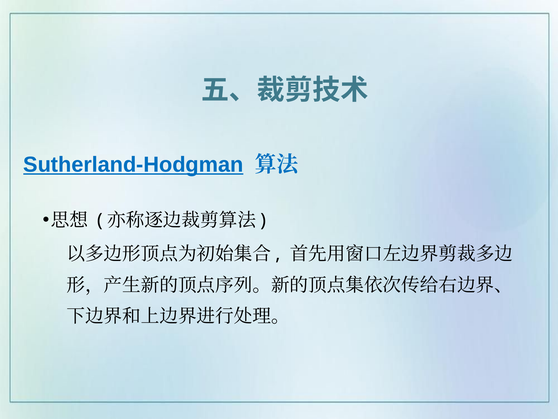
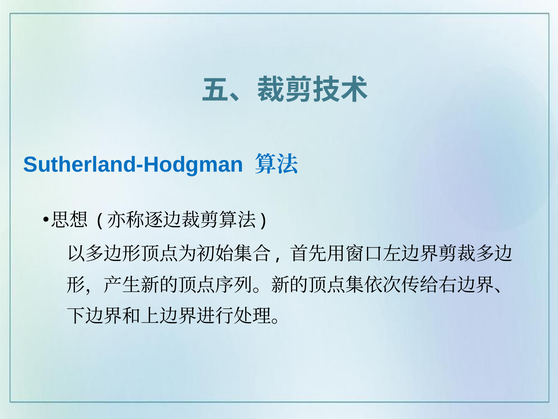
Sutherland-Hodgman underline: present -> none (133, 164)
